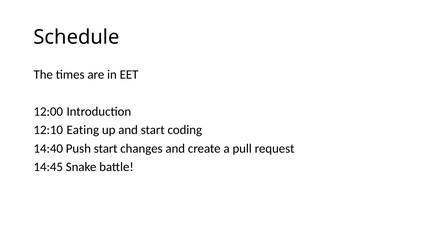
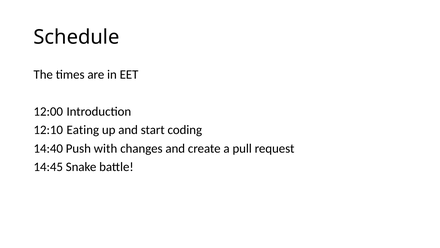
Push start: start -> with (106, 148)
